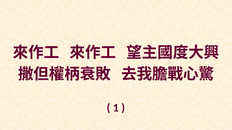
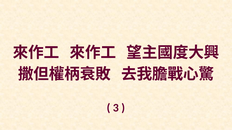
1: 1 -> 3 (116, 108)
